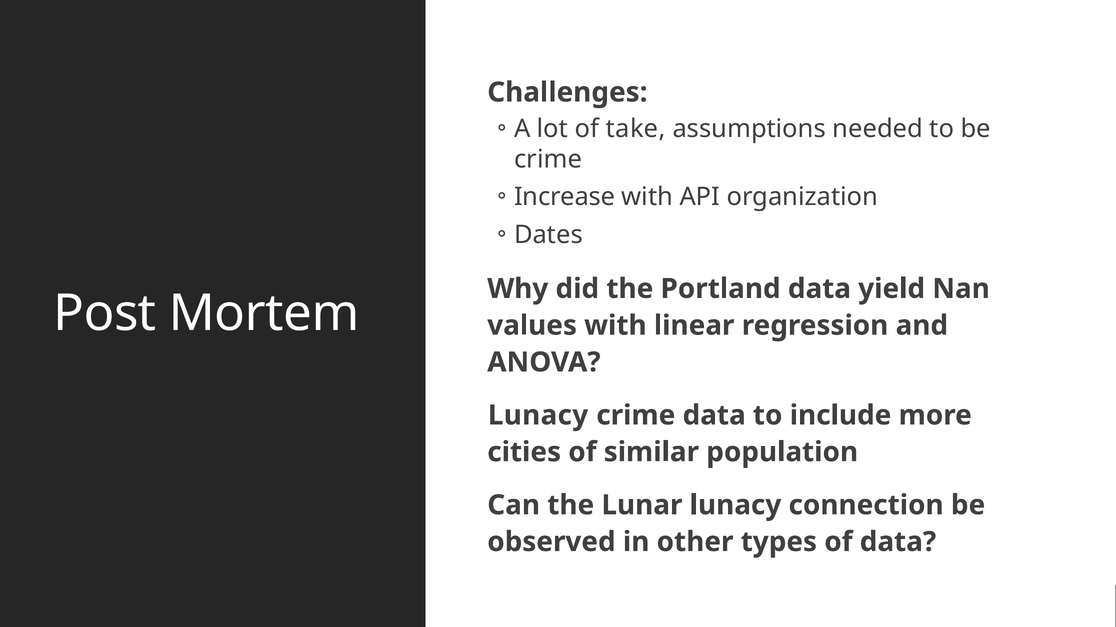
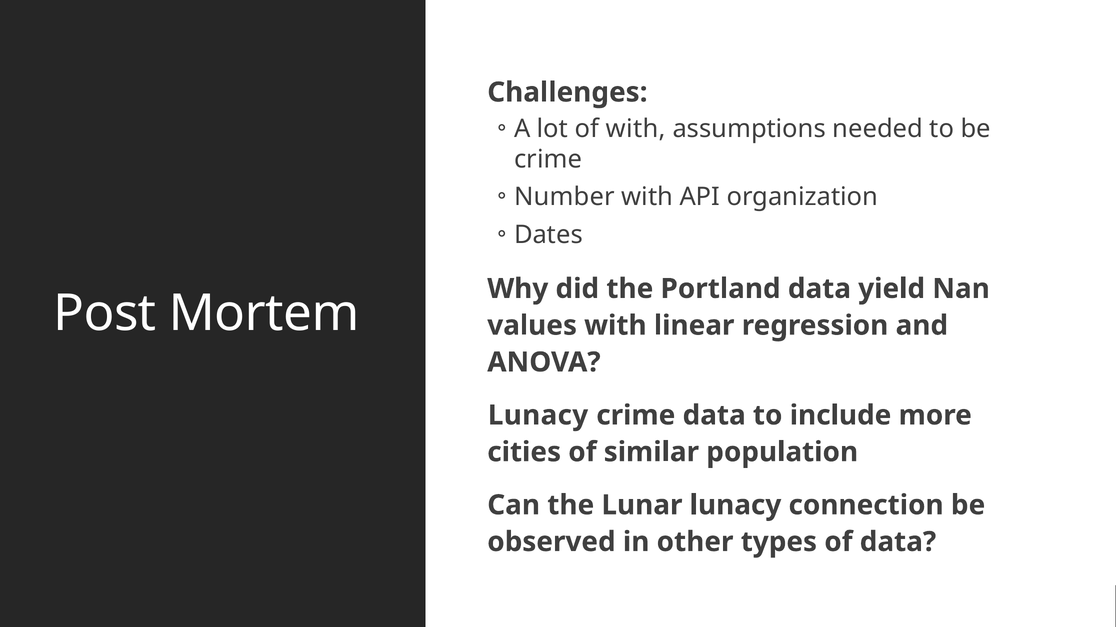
of take: take -> with (636, 129)
Increase: Increase -> Number (564, 197)
